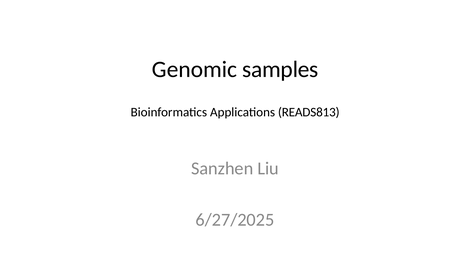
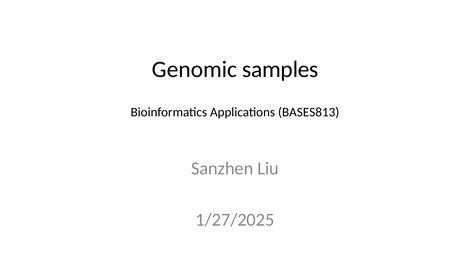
READS813: READS813 -> BASES813 (309, 112)
6/27/2025: 6/27/2025 -> 1/27/2025 (235, 220)
